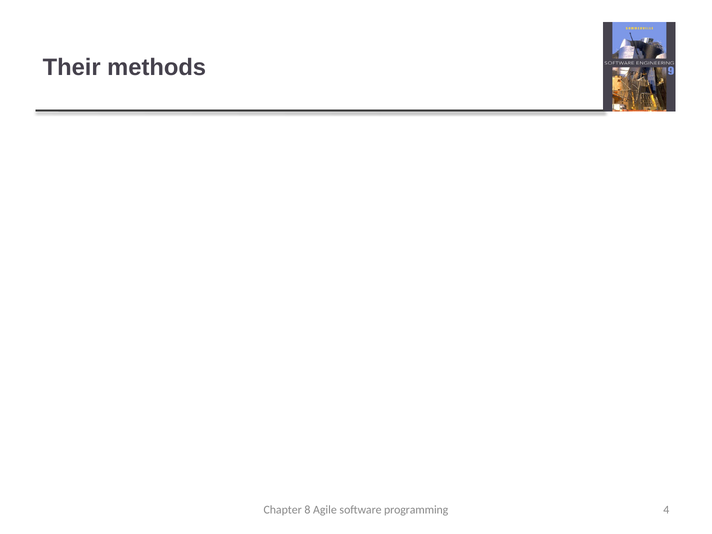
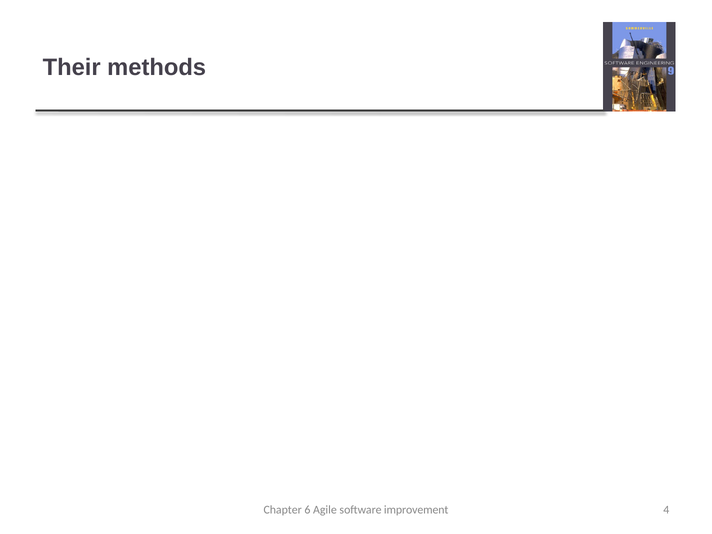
8: 8 -> 6 (307, 510)
programming: programming -> improvement (416, 510)
